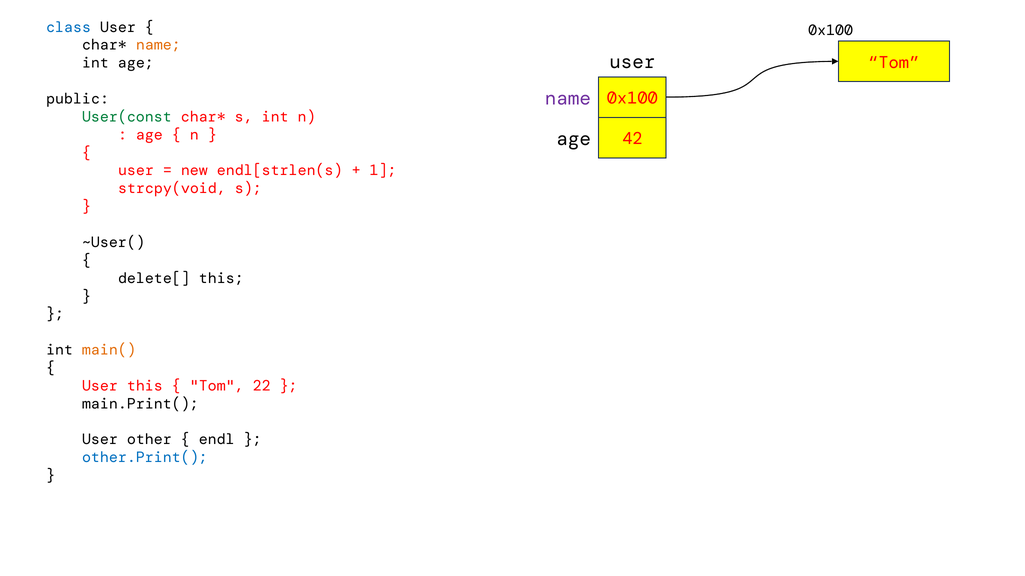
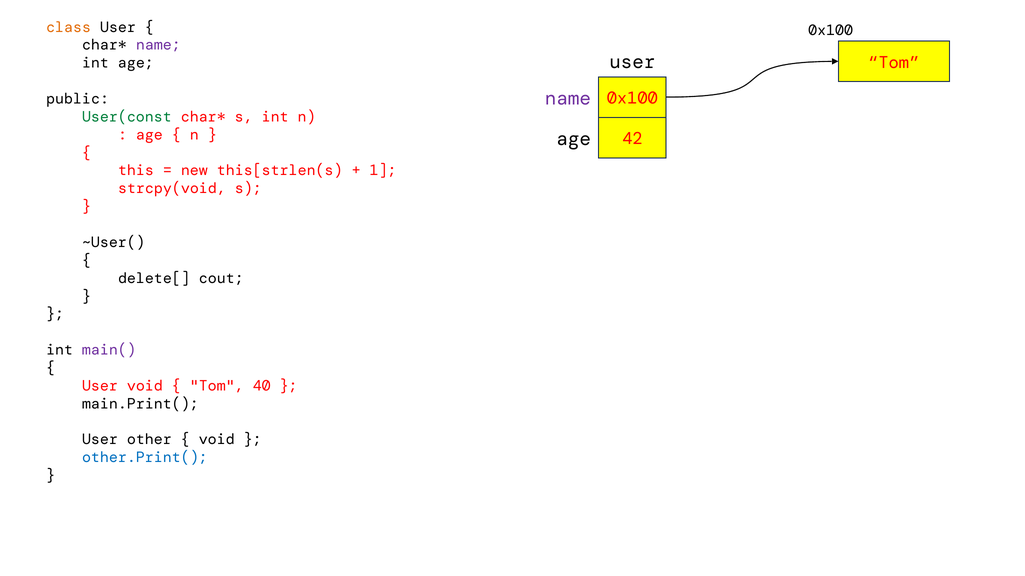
class colour: blue -> orange (69, 27)
name colour: orange -> purple (158, 45)
user: user -> this (136, 171)
endl[strlen(s: endl[strlen(s -> this[strlen(s (280, 171)
delete[ this: this -> cout (221, 278)
main( colour: orange -> purple (109, 350)
User this: this -> void (145, 386)
22: 22 -> 40 (262, 386)
endl: endl -> void (217, 440)
